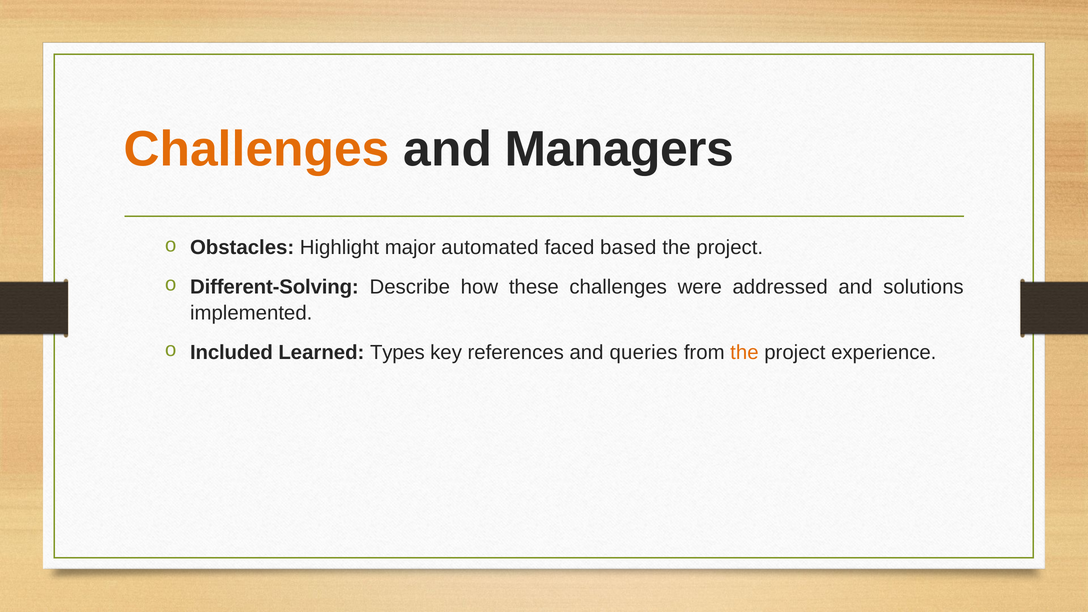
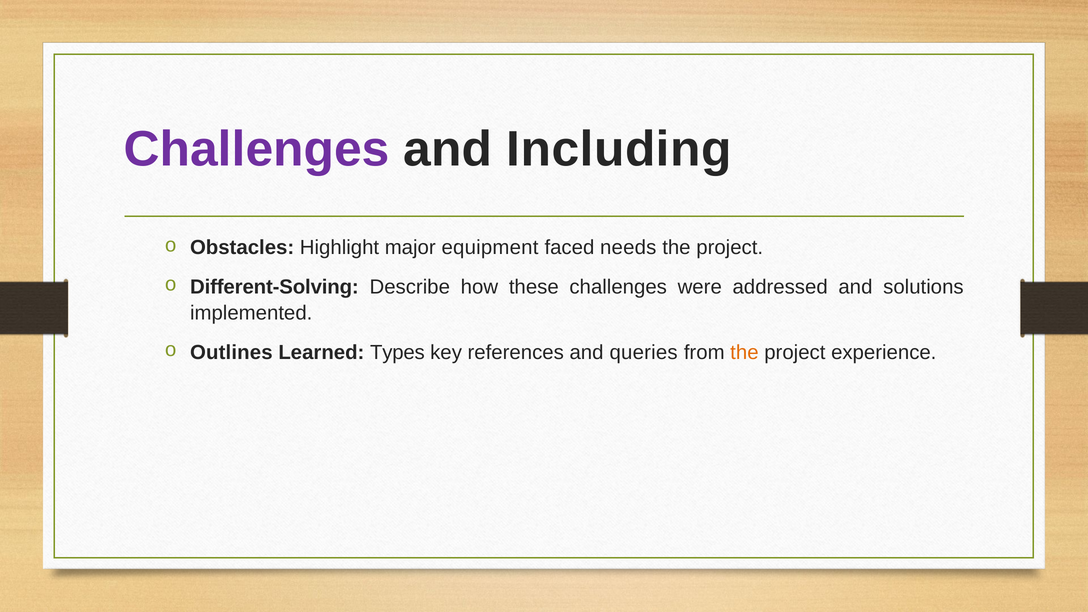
Challenges colour: orange -> purple (257, 149)
Managers: Managers -> Including (619, 149)
automated: automated -> equipment (490, 248)
based: based -> needs (628, 248)
Included: Included -> Outlines (231, 352)
